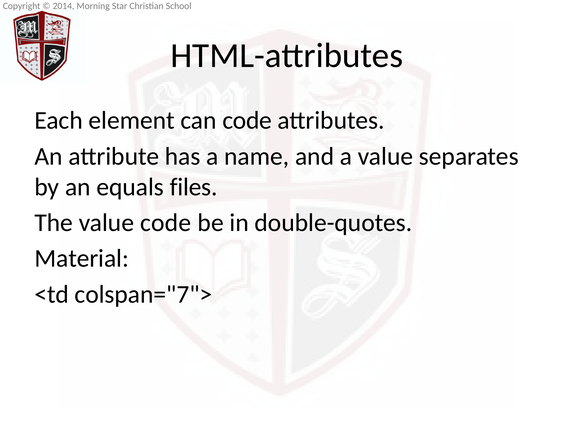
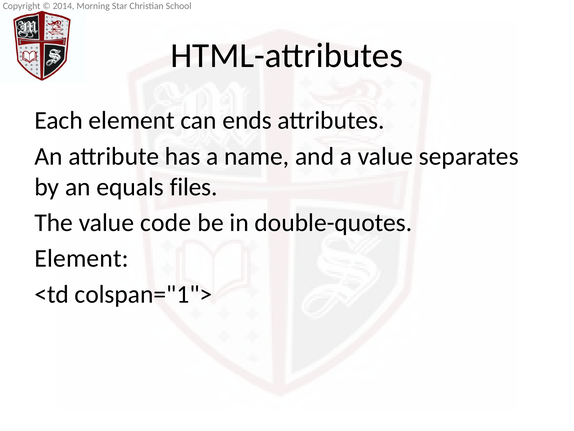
can code: code -> ends (247, 120)
Material: Material -> Element (82, 258)
colspan="7">: colspan="7"> -> colspan="1"> (143, 294)
